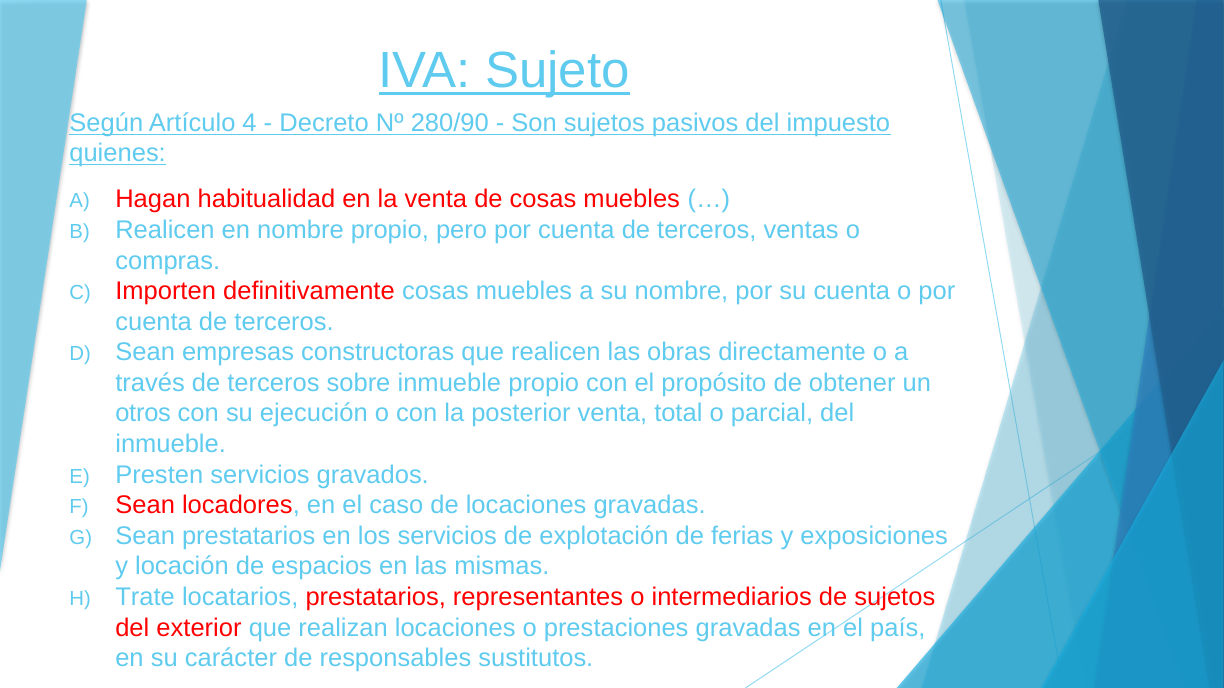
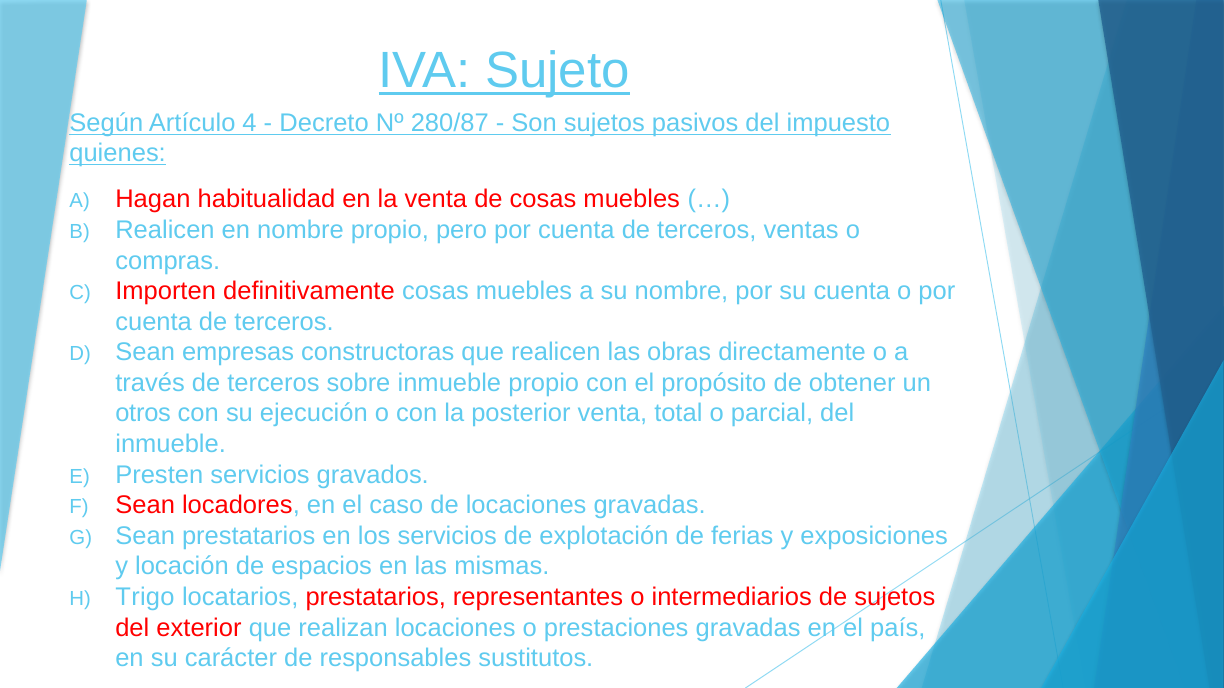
280/90: 280/90 -> 280/87 (450, 123)
Trate: Trate -> Trigo (145, 598)
